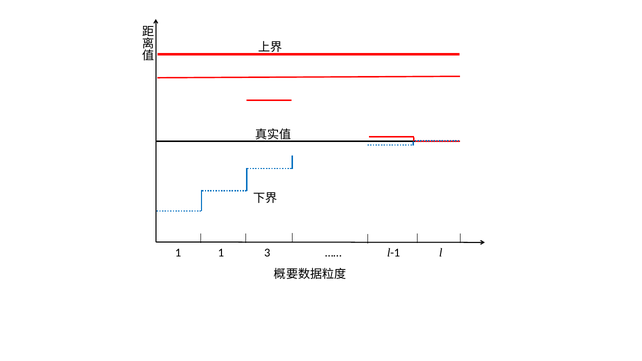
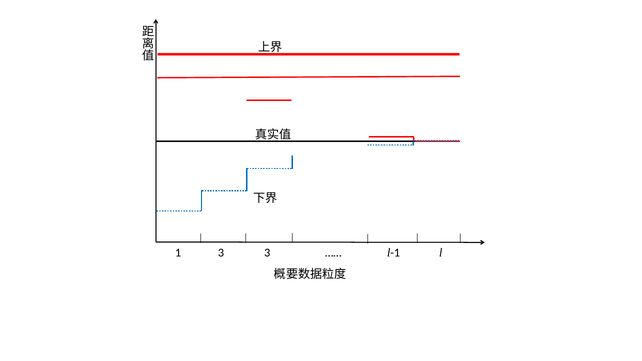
1 1: 1 -> 3 (221, 253)
